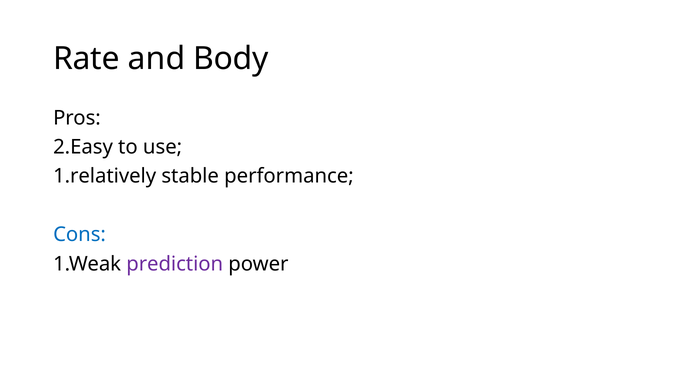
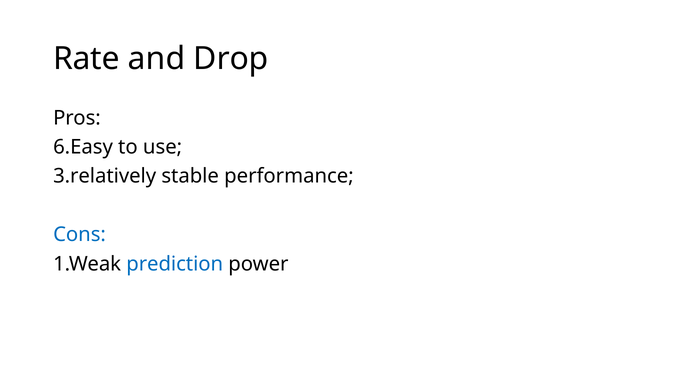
Body: Body -> Drop (231, 59)
2.Easy: 2.Easy -> 6.Easy (83, 147)
1.relatively: 1.relatively -> 3.relatively (105, 176)
prediction colour: purple -> blue (175, 264)
